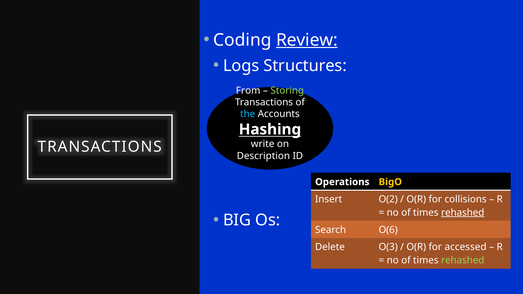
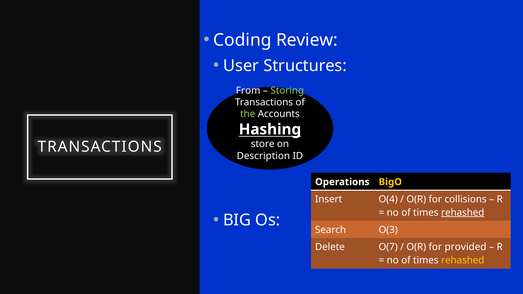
Review underline: present -> none (307, 40)
Logs: Logs -> User (241, 66)
the colour: light blue -> light green (248, 114)
write: write -> store (263, 144)
O(2: O(2 -> O(4 (388, 199)
O(6: O(6 -> O(3 (388, 230)
O(3: O(3 -> O(7 (388, 247)
accessed: accessed -> provided (466, 247)
rehashed colour: light green -> yellow (463, 261)
